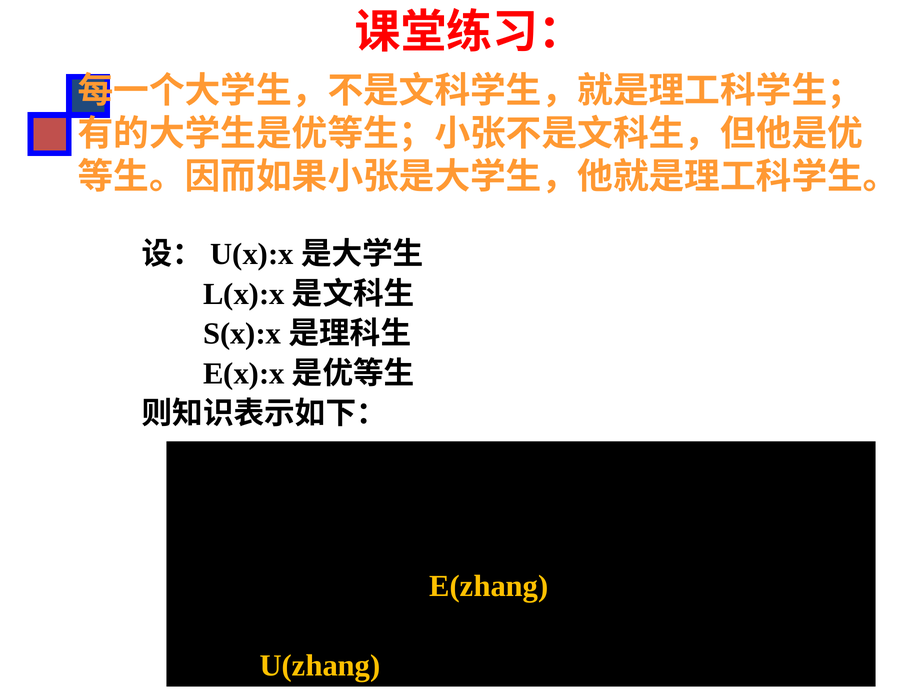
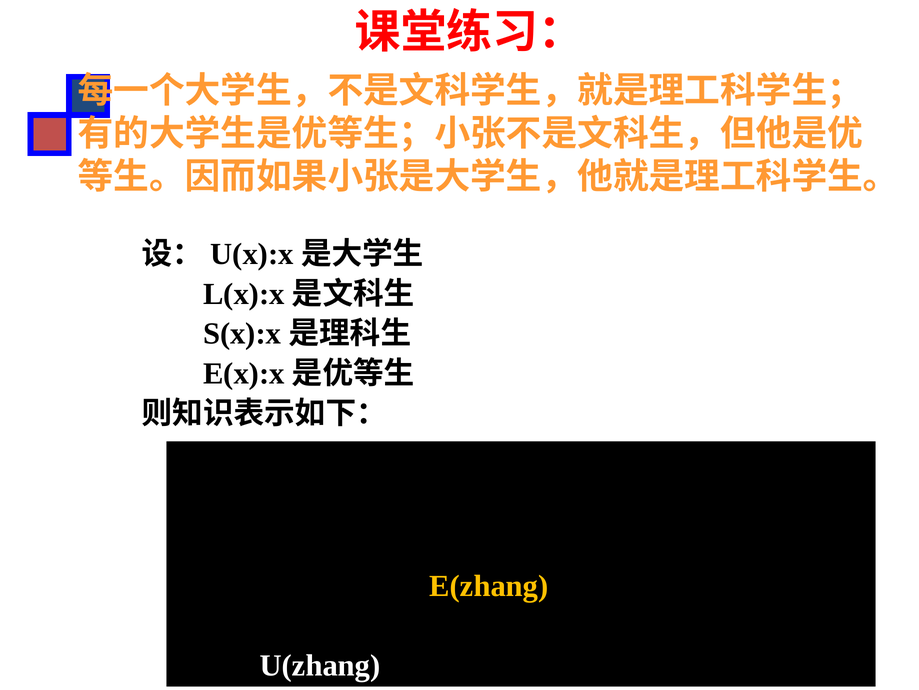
U(zhang colour: yellow -> white (320, 665)
